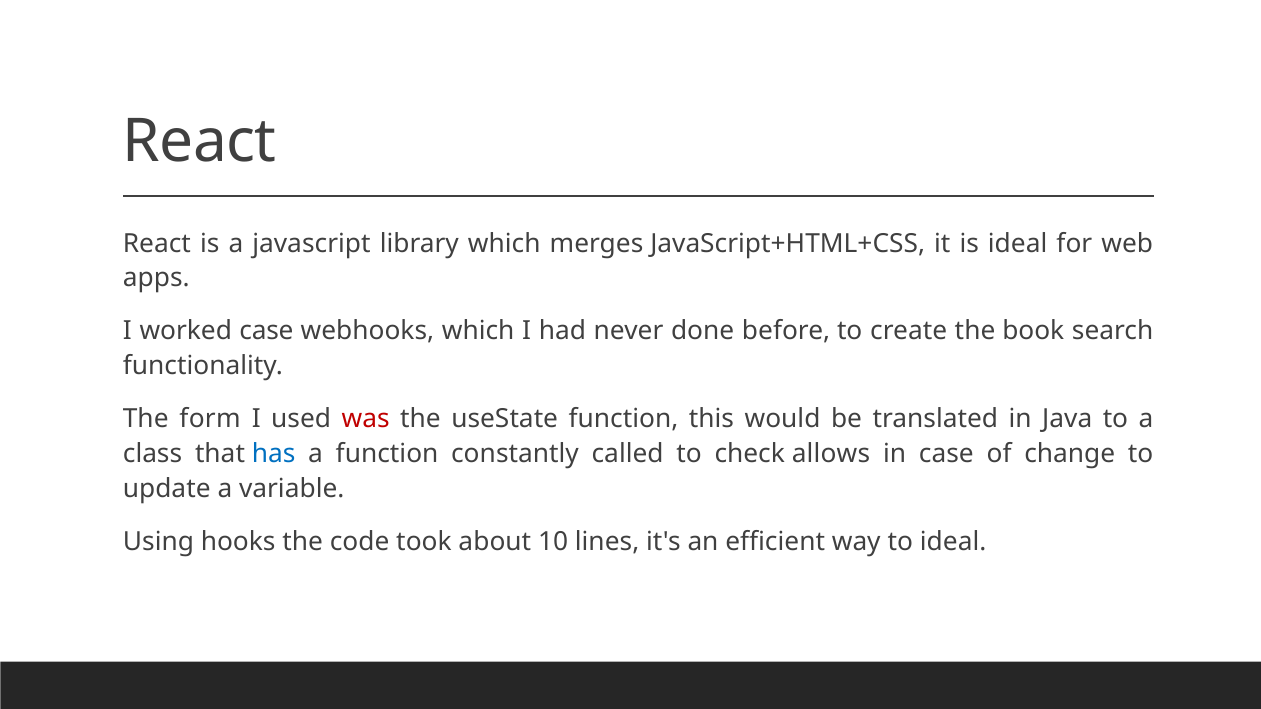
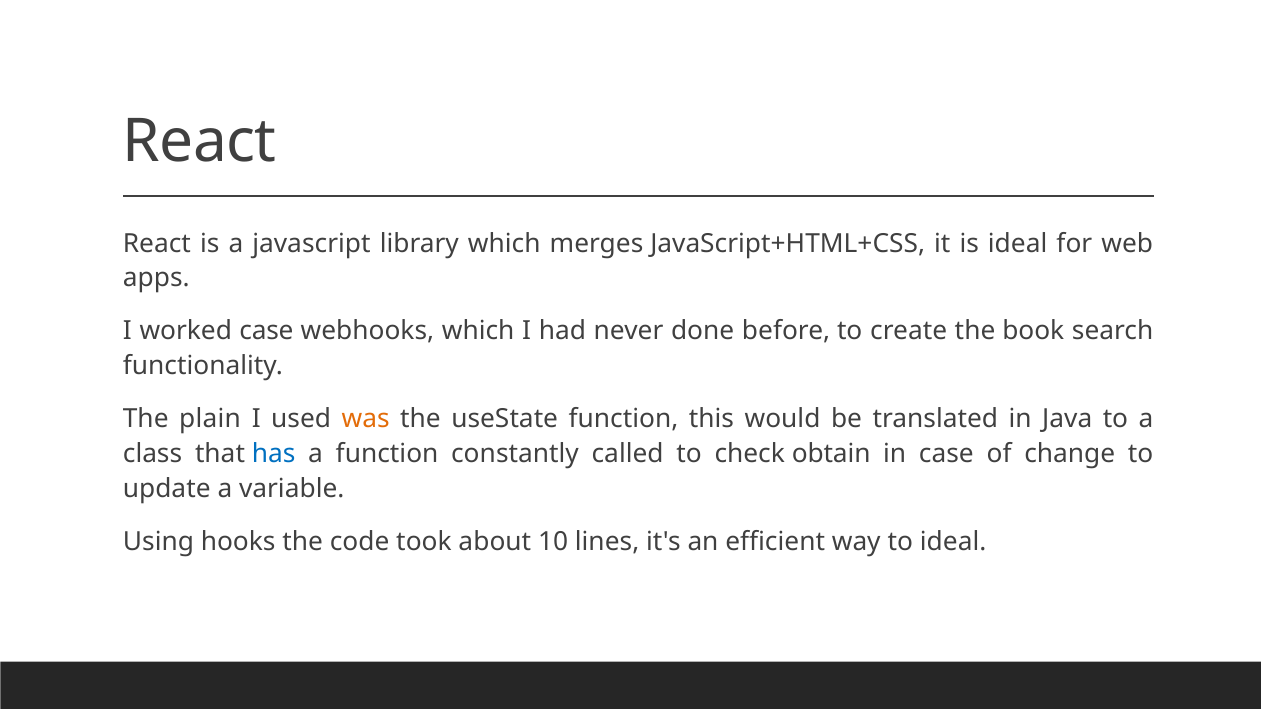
form: form -> plain (210, 419)
was colour: red -> orange (366, 419)
allows: allows -> obtain (831, 454)
